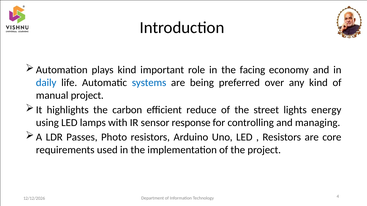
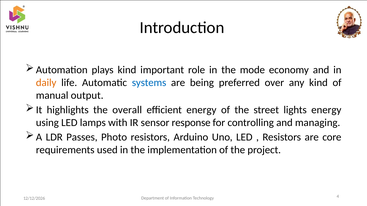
facing: facing -> mode (252, 70)
daily colour: blue -> orange (46, 83)
manual project: project -> output (87, 96)
carbon: carbon -> overall (127, 110)
efficient reduce: reduce -> energy (201, 110)
